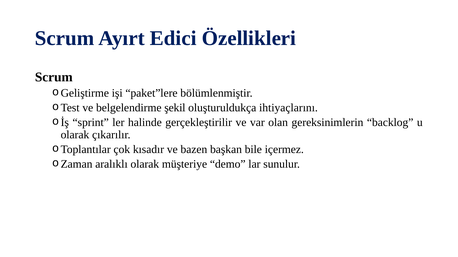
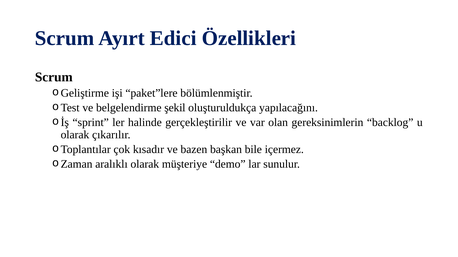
ihtiyaçlarını: ihtiyaçlarını -> yapılacağını (289, 108)
